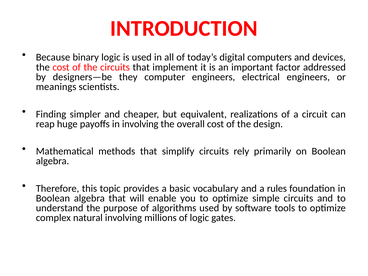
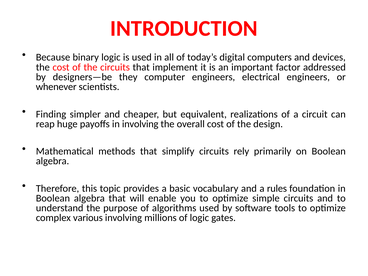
meanings: meanings -> whenever (56, 87)
natural: natural -> various (88, 218)
